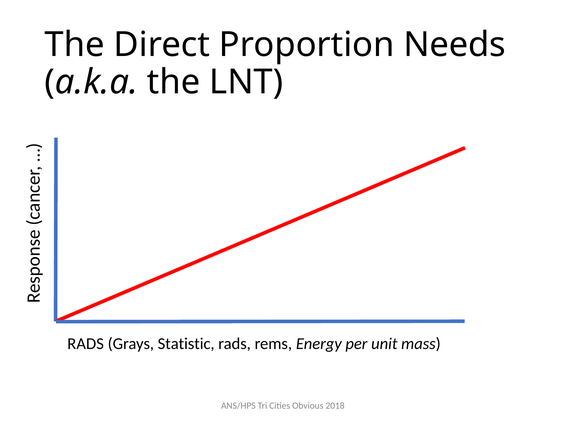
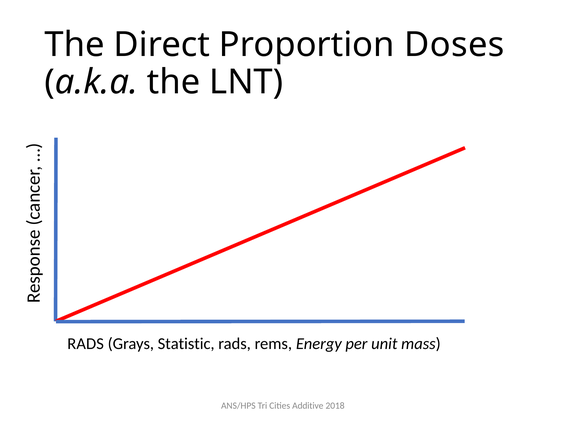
Needs: Needs -> Doses (454, 45)
Obvious: Obvious -> Additive (308, 405)
